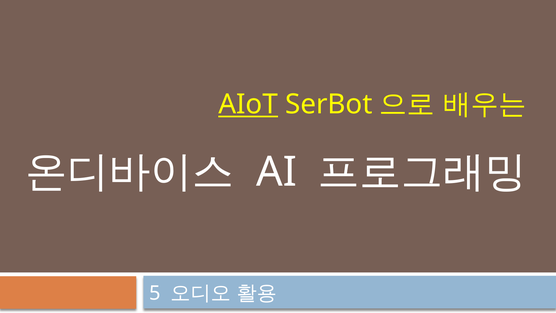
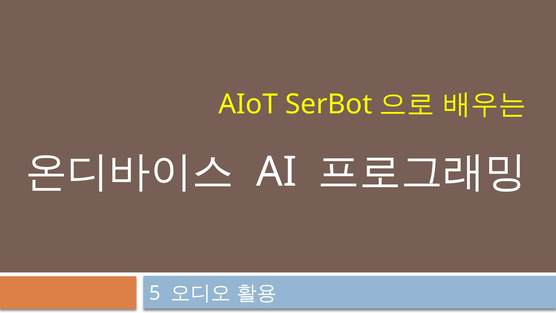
AIoT underline: present -> none (248, 104)
